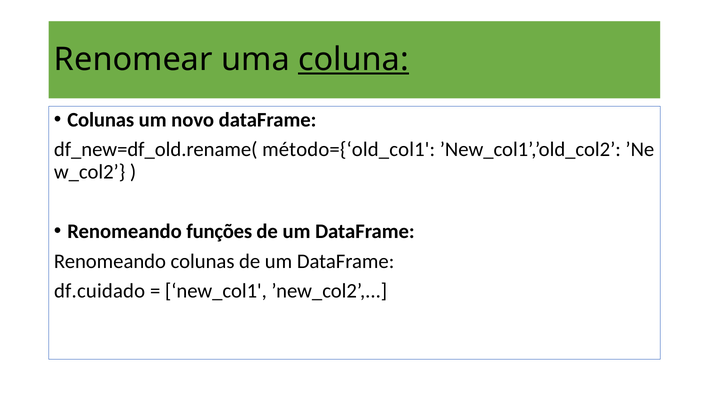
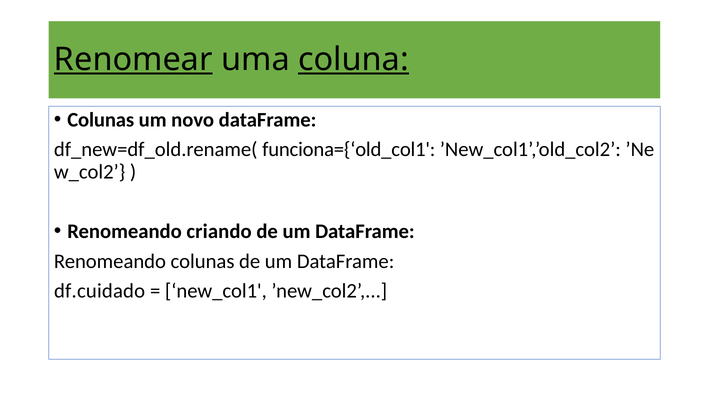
Renomear underline: none -> present (133, 60)
método={‘old_col1: método={‘old_col1 -> funciona={‘old_col1 (349, 150)
funções: funções -> criando (219, 231)
